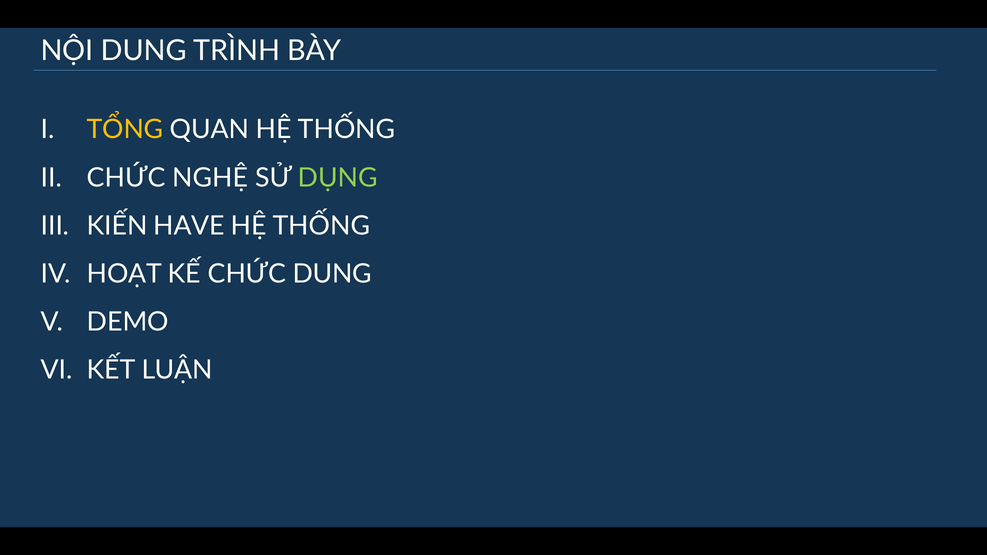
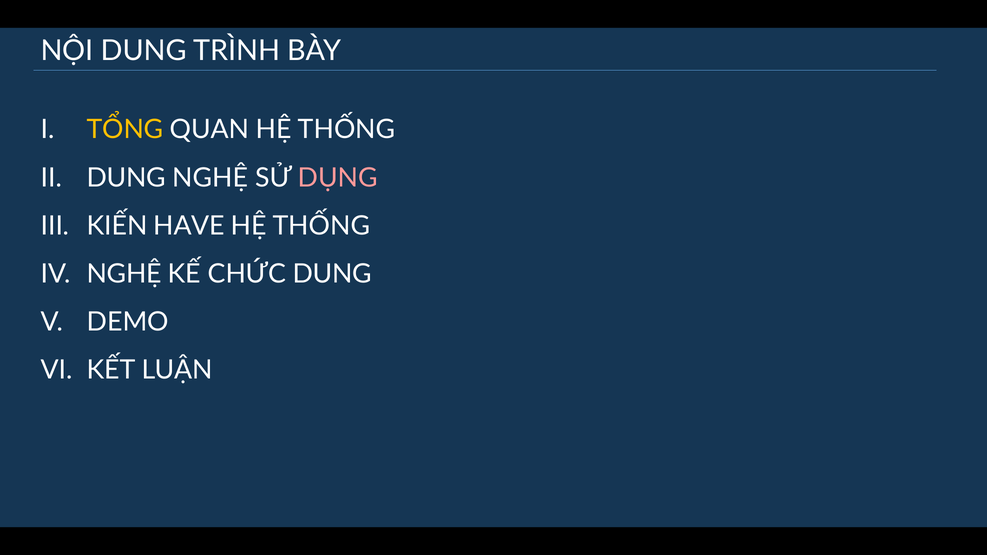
CHỨC: CHỨC -> DUNG (126, 178)
DỤNG colour: light green -> pink (338, 178)
HOẠT: HOẠT -> NGHỆ (124, 274)
